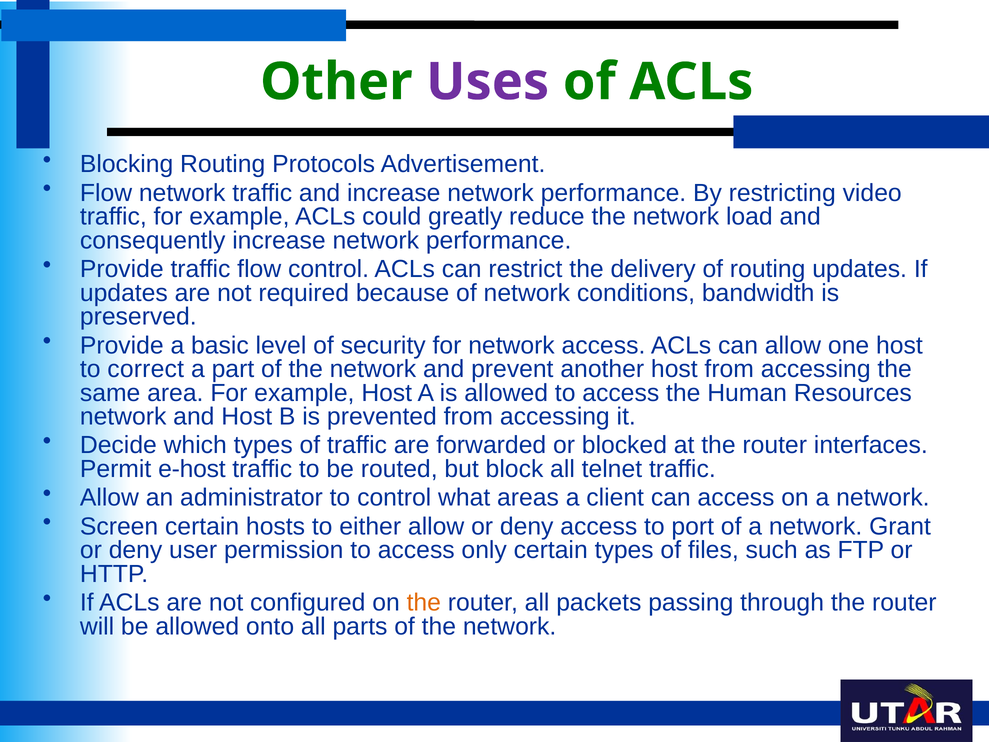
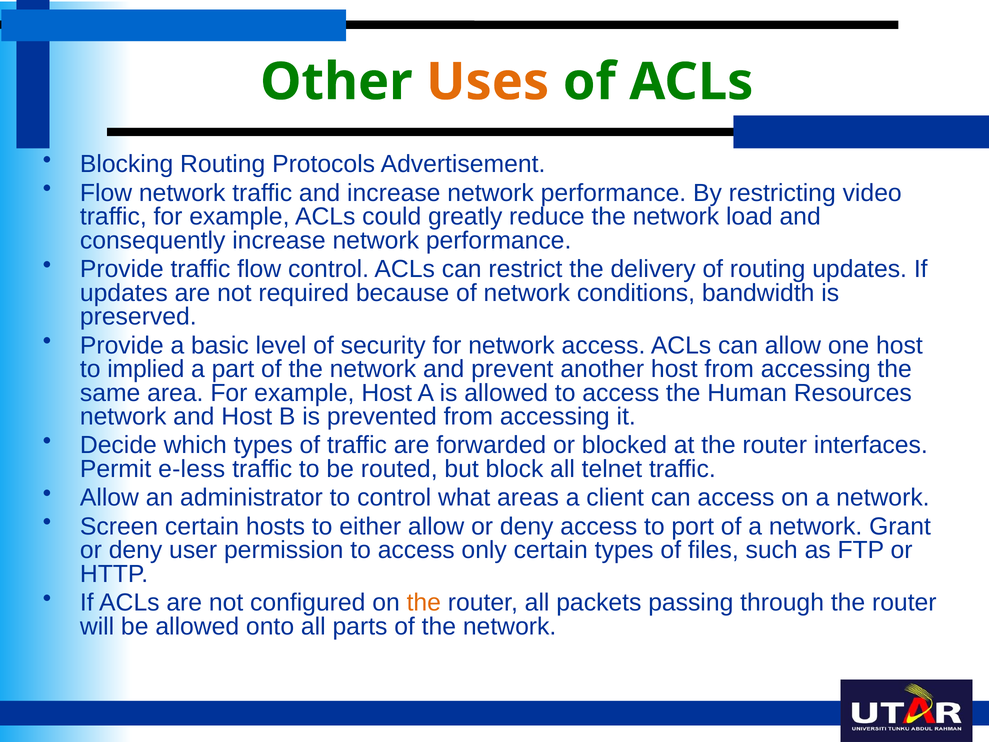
Uses colour: purple -> orange (488, 82)
correct: correct -> implied (146, 369)
e-host: e-host -> e-less (192, 469)
